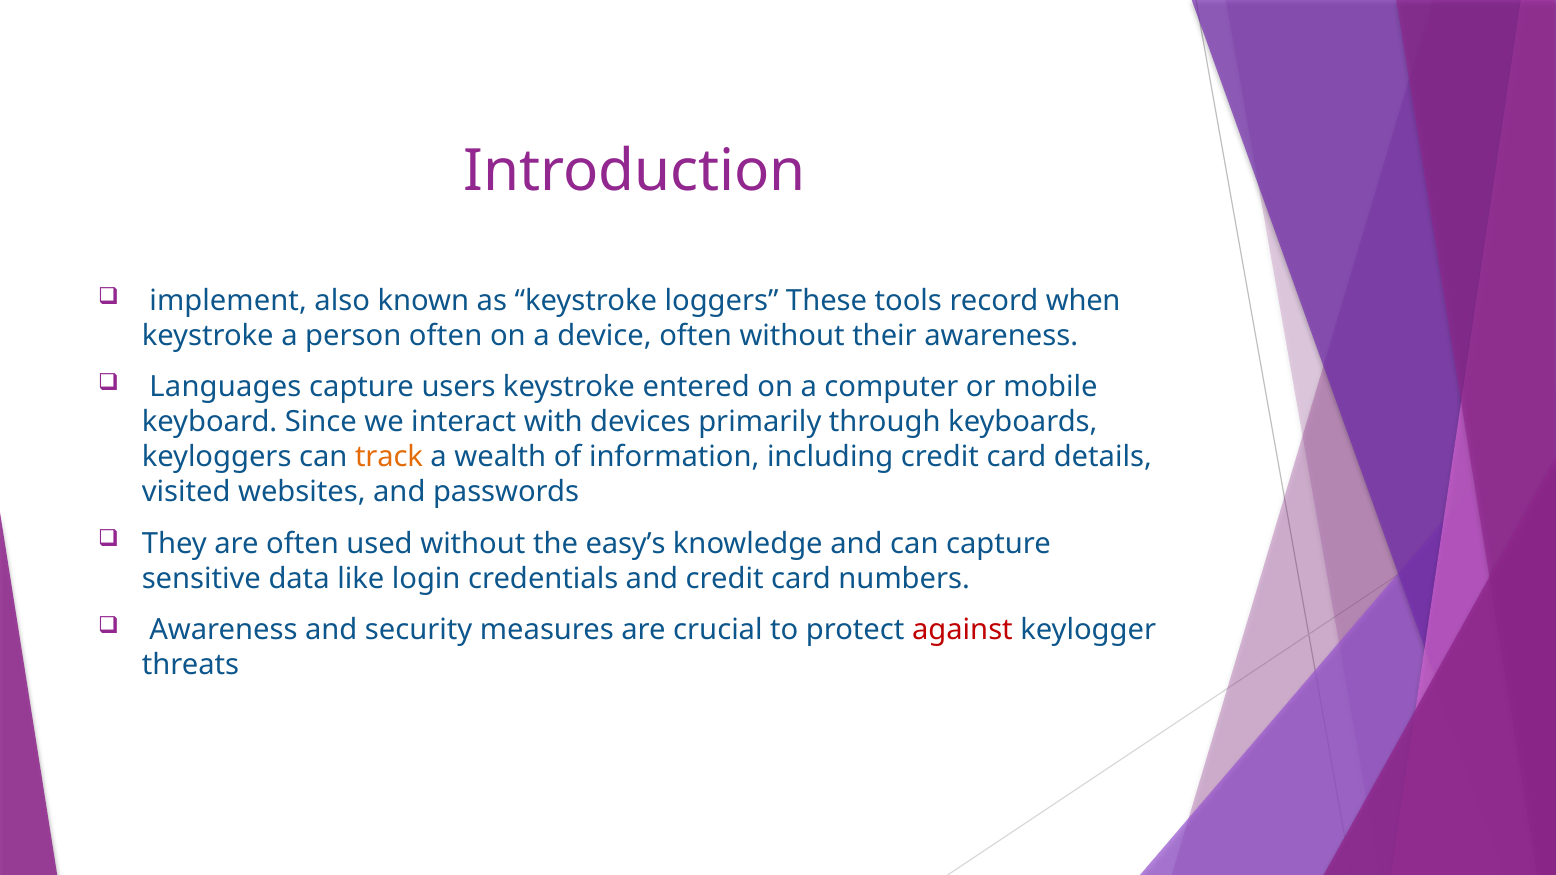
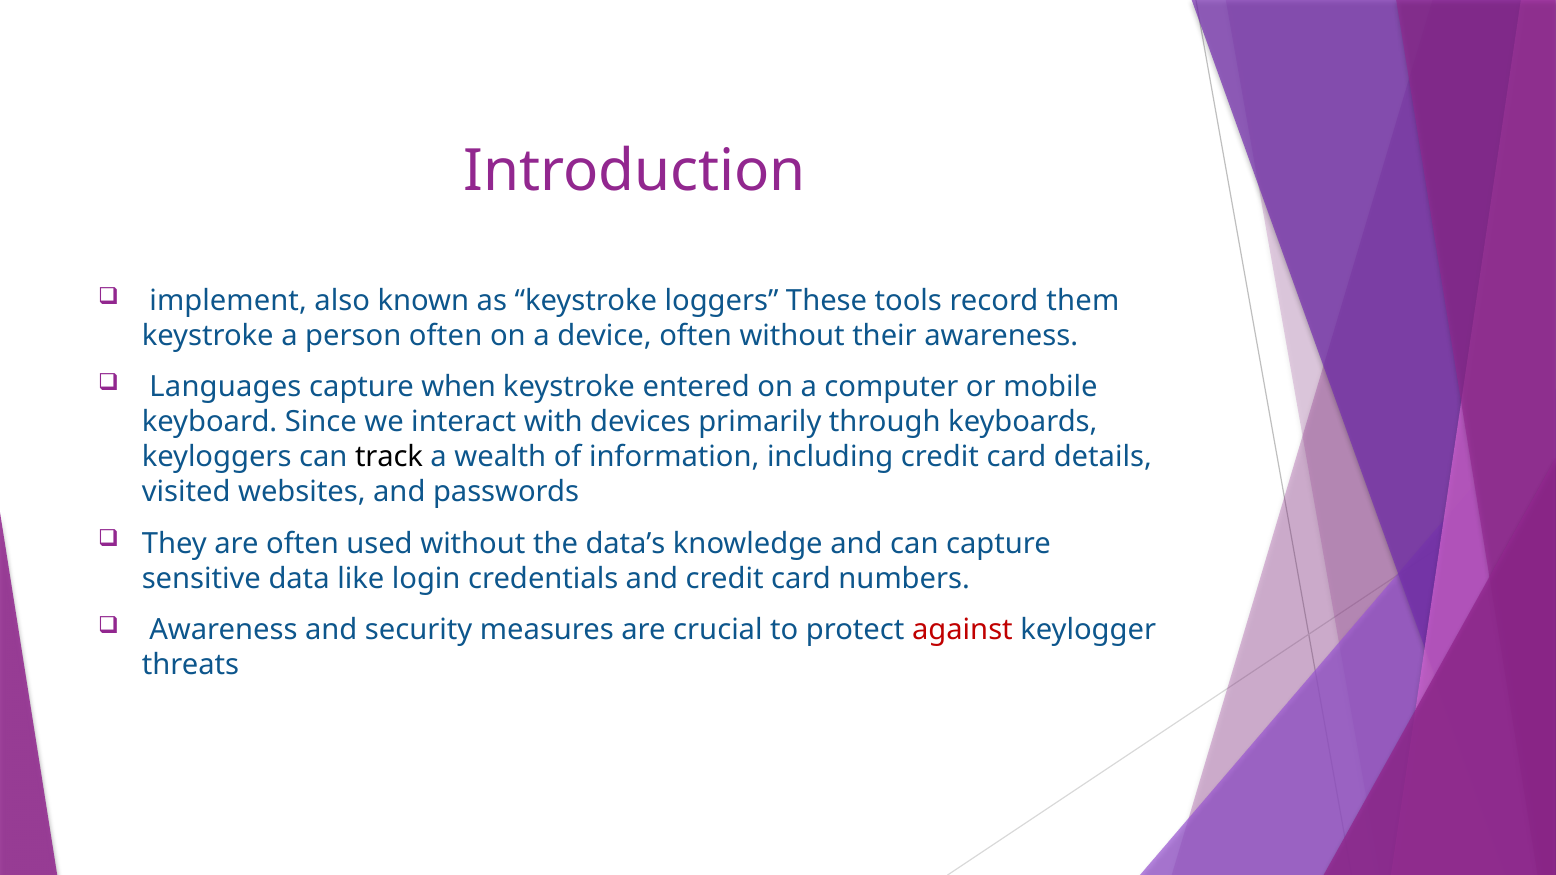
when: when -> them (1083, 301)
users: users -> when (459, 387)
track colour: orange -> black (389, 457)
easy’s: easy’s -> data’s (625, 544)
